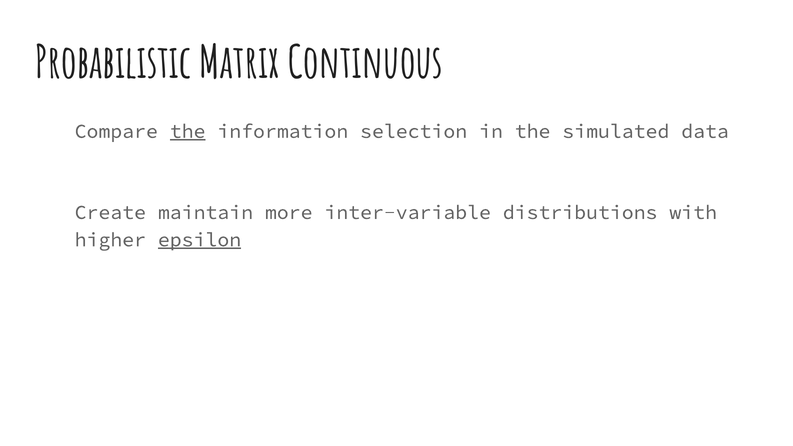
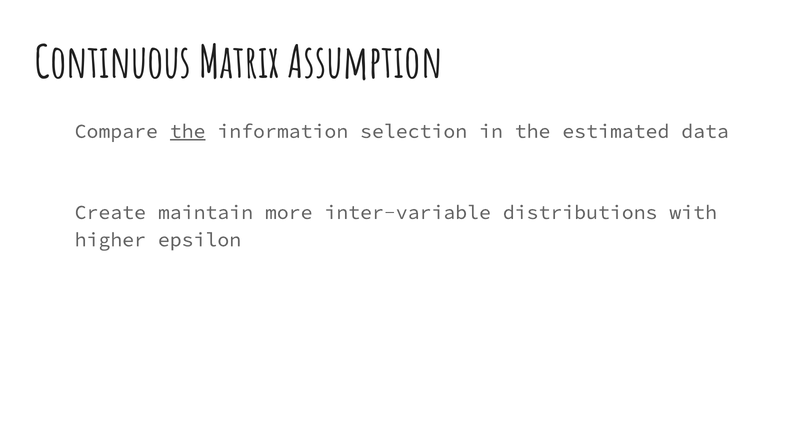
Probabilistic: Probabilistic -> Continuous (113, 64)
Continuous: Continuous -> Assumption (365, 64)
simulated: simulated -> estimated (616, 131)
epsilon underline: present -> none (200, 240)
